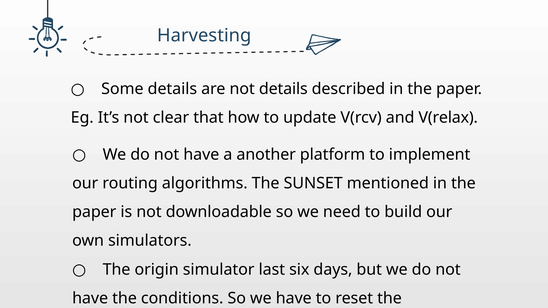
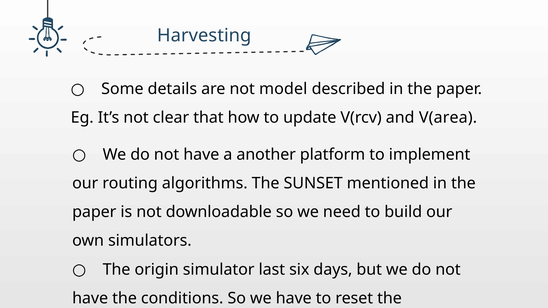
not details: details -> model (283, 89)
V(relax: V(relax -> V(area (448, 118)
